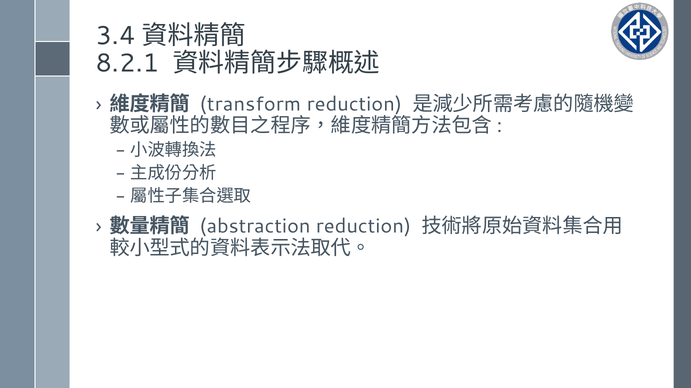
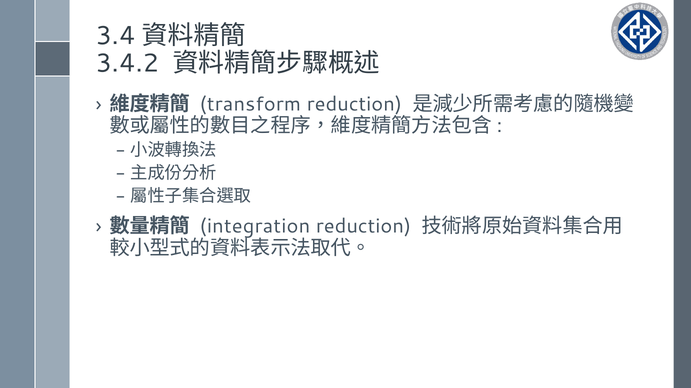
8.2.1: 8.2.1 -> 3.4.2 (127, 64)
abstraction: abstraction -> integration (255, 227)
